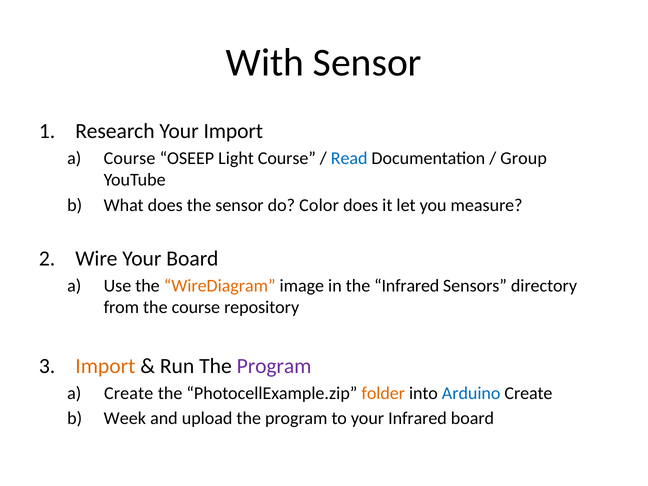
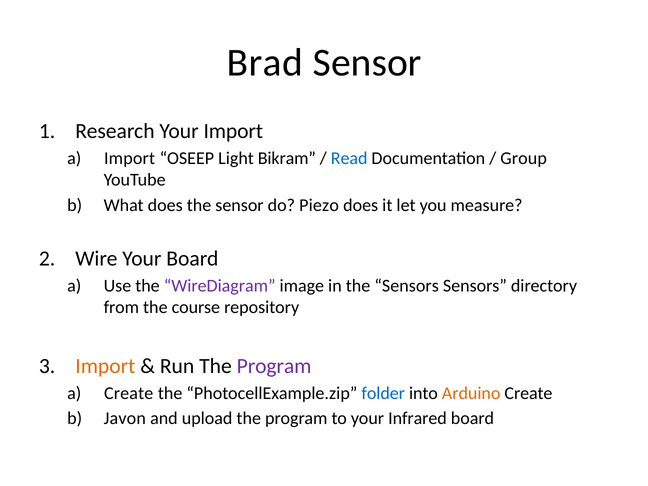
With: With -> Brad (265, 63)
Course: Course -> Import (130, 158)
Light Course: Course -> Bikram (287, 158)
Color: Color -> Piezo (319, 205)
WireDiagram colour: orange -> purple (220, 286)
the Infrared: Infrared -> Sensors (407, 286)
folder colour: orange -> blue (383, 393)
Arduino colour: blue -> orange (471, 393)
Week: Week -> Javon (125, 418)
